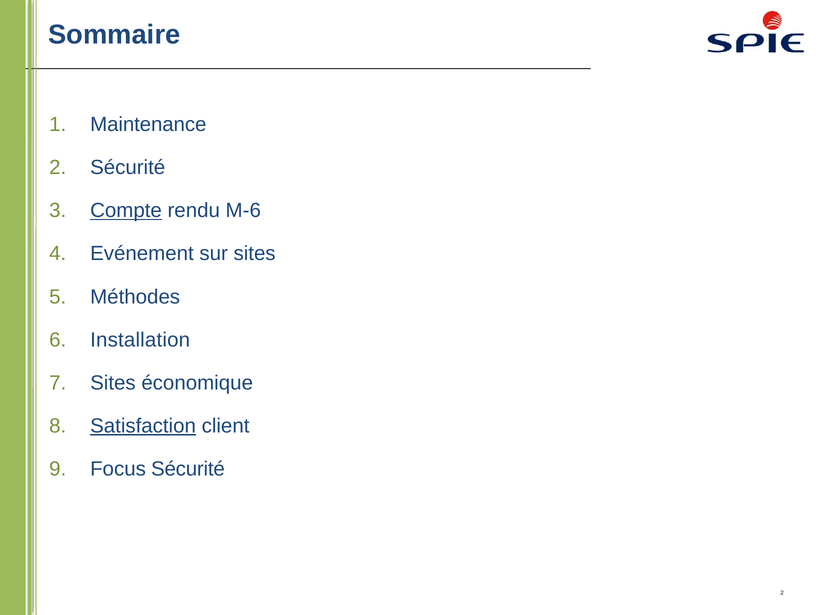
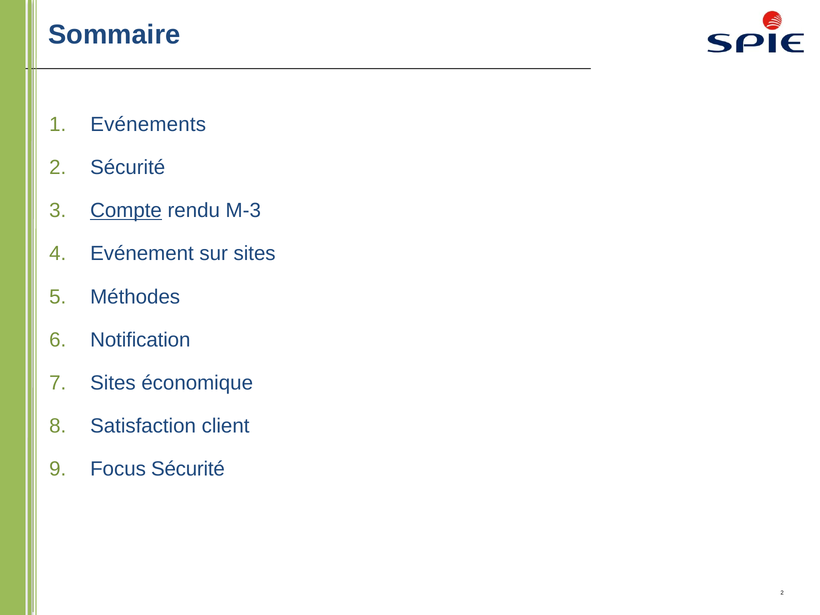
Maintenance: Maintenance -> Evénements (148, 125)
M-6: M-6 -> M-3 (243, 211)
Installation: Installation -> Notification (140, 340)
Satisfaction underline: present -> none (143, 426)
